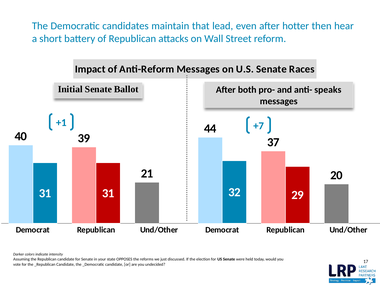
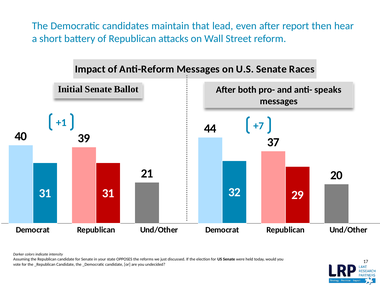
hotter: hotter -> report (296, 26)
